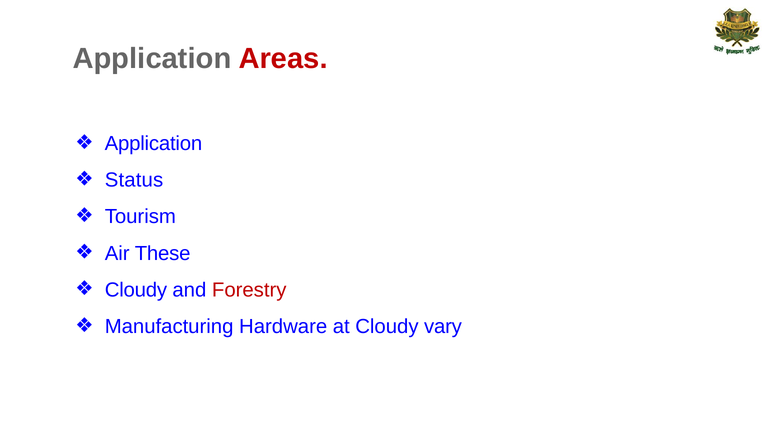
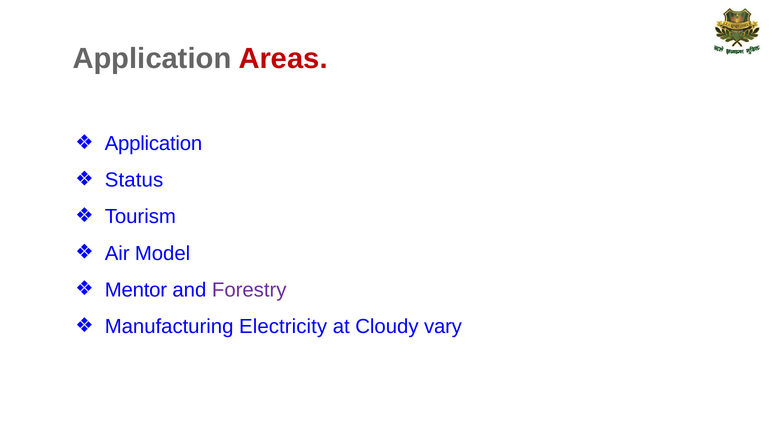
These: These -> Model (163, 253)
Cloudy: Cloudy -> Mentor (136, 290)
Forestry colour: red -> purple (249, 290)
Hardware: Hardware -> Electricity (283, 327)
